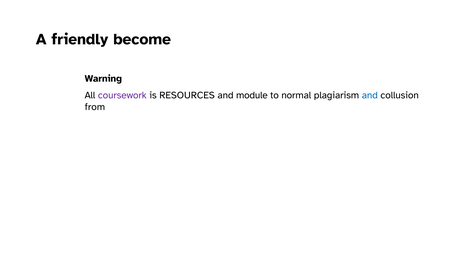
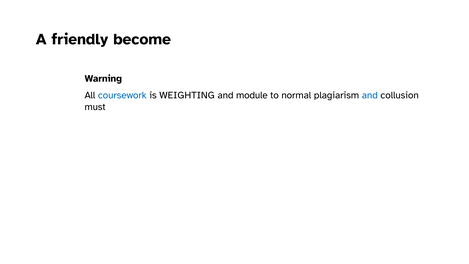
coursework colour: purple -> blue (122, 95)
RESOURCES: RESOURCES -> WEIGHTING (187, 95)
from: from -> must (95, 107)
